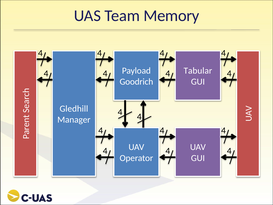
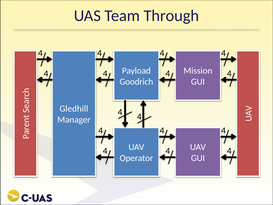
Memory: Memory -> Through (171, 16)
Tabular: Tabular -> Mission (198, 71)
